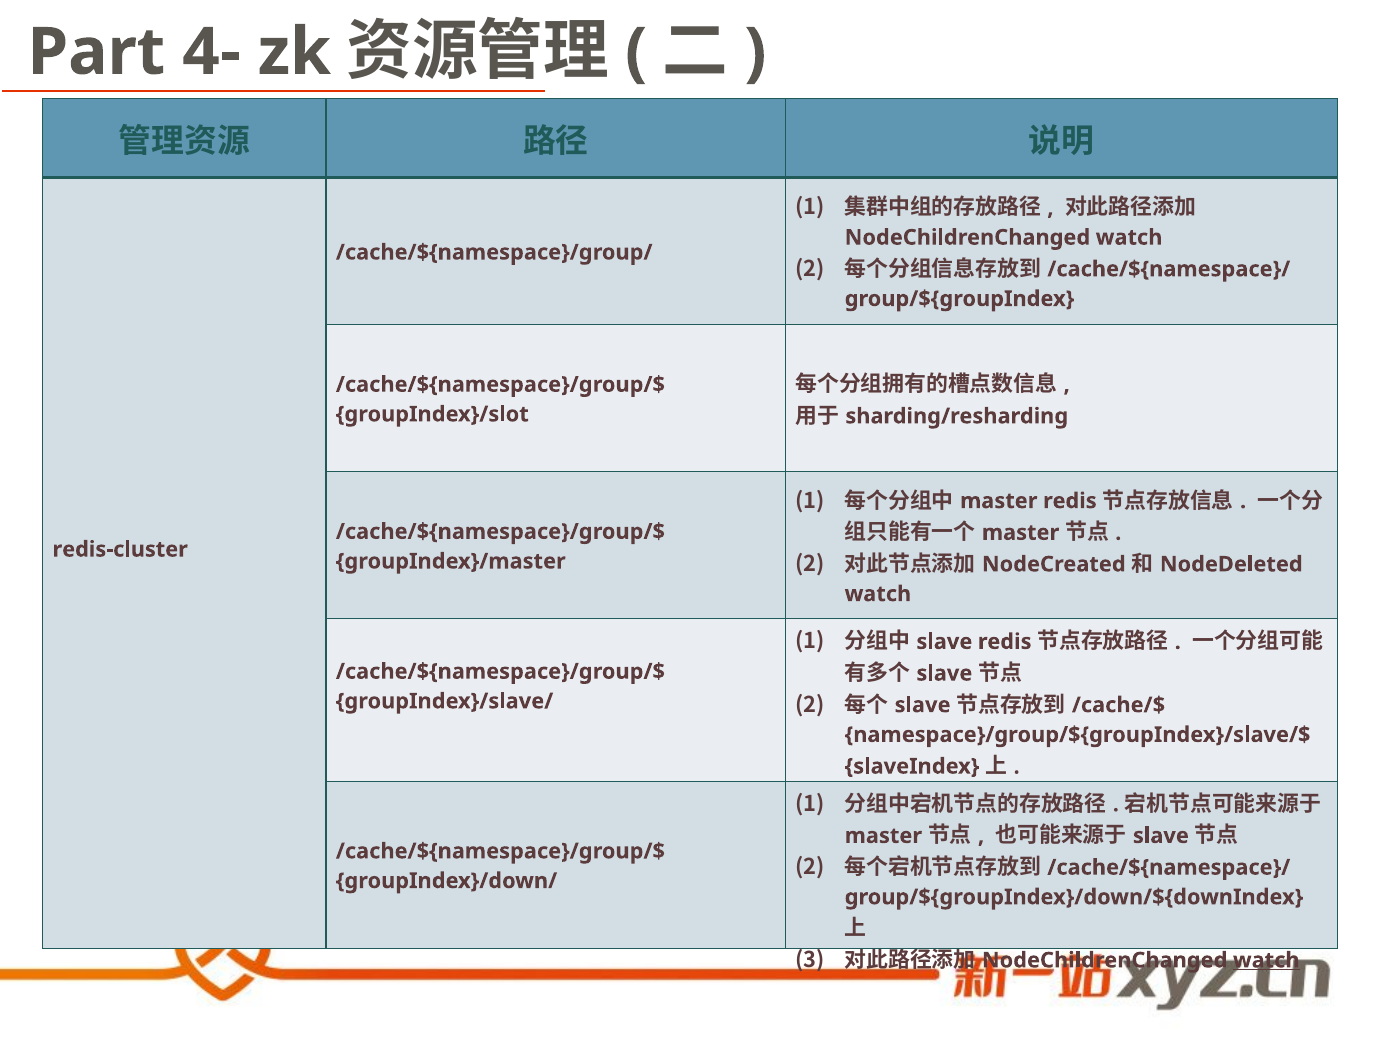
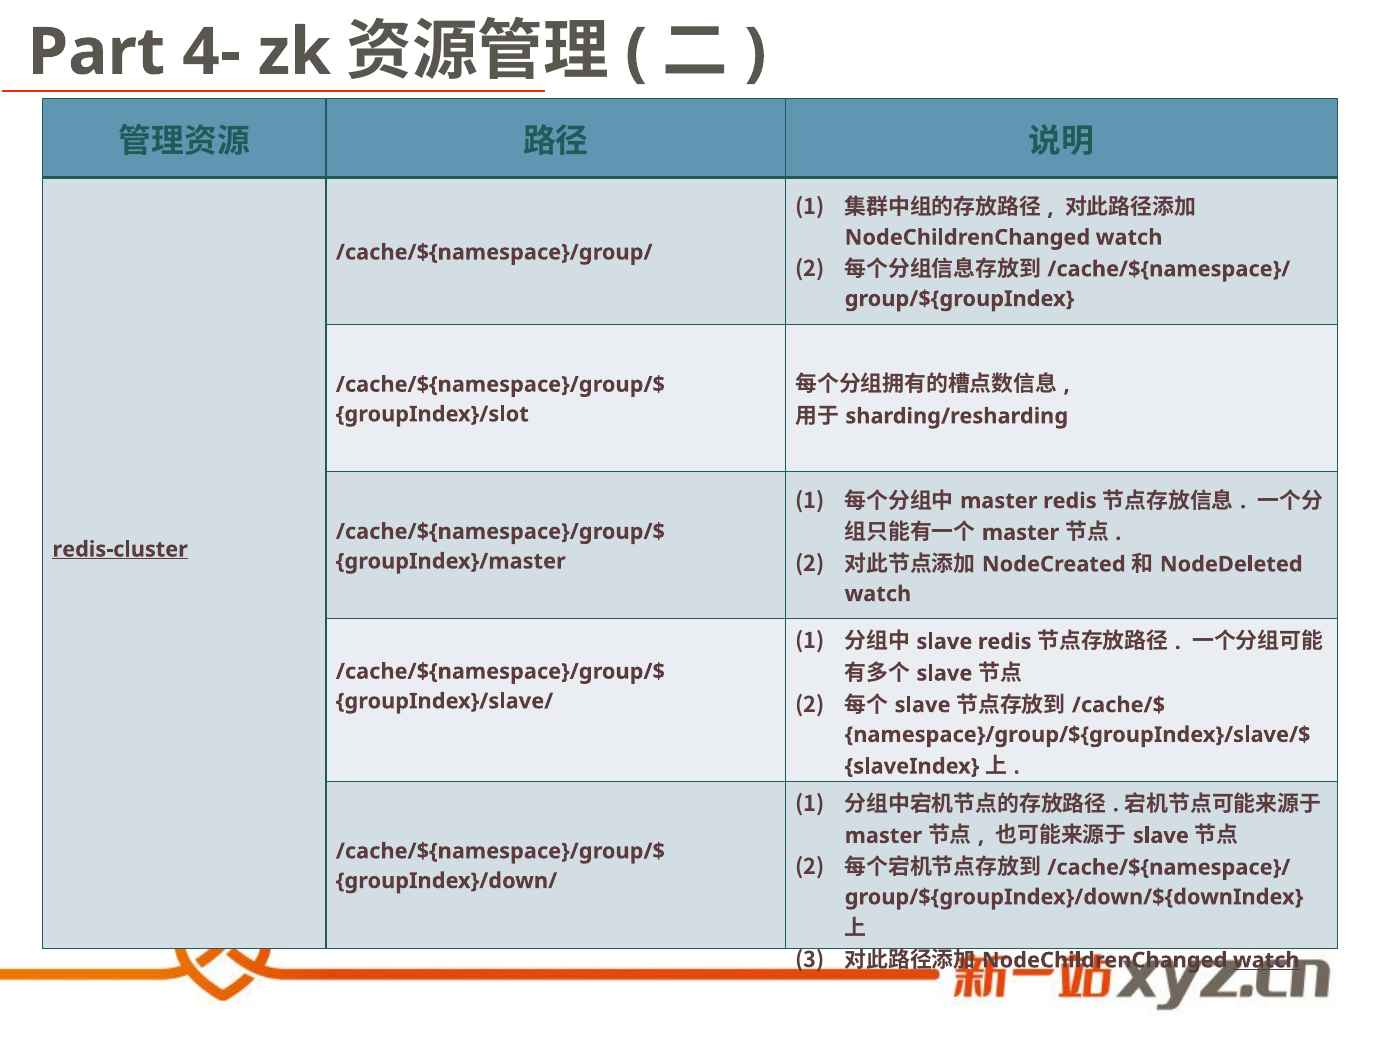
redis-cluster underline: none -> present (120, 549)
